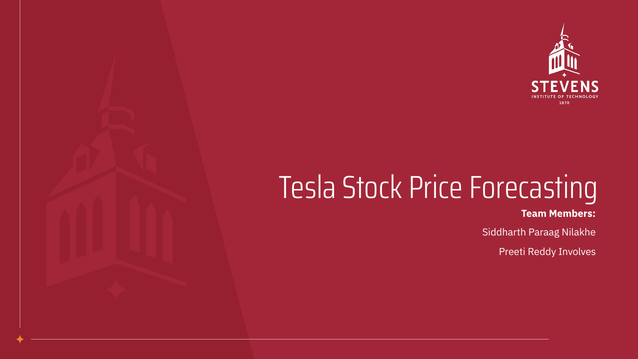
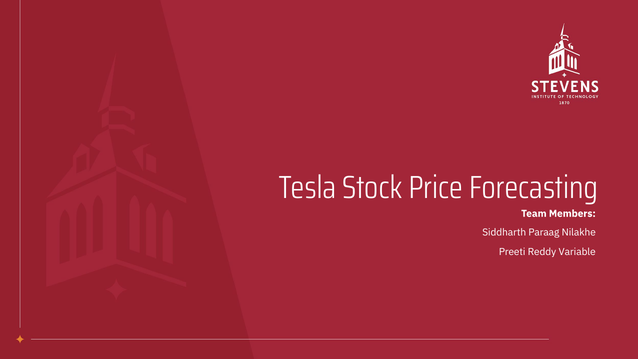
Involves: Involves -> Variable (577, 252)
